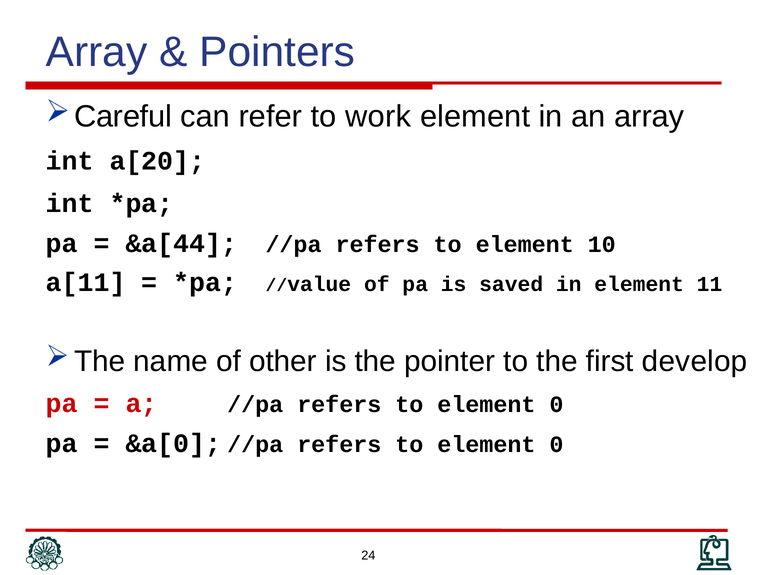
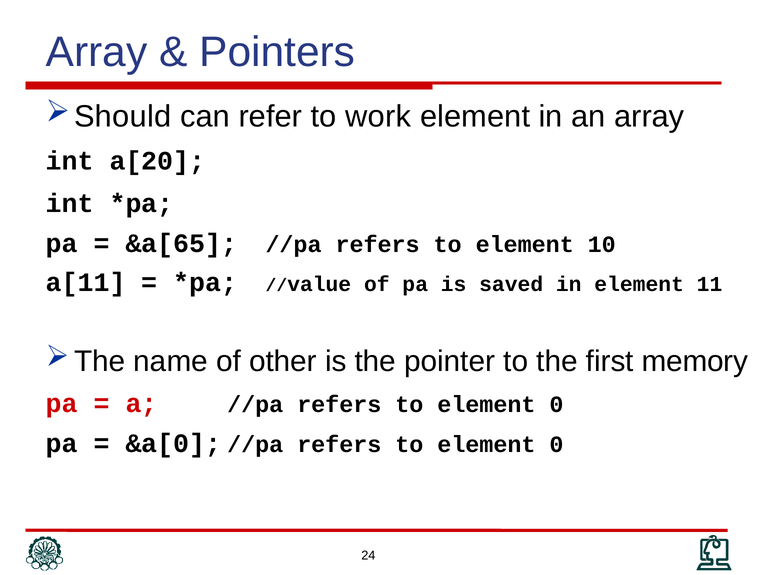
Careful: Careful -> Should (123, 117)
&a[44: &a[44 -> &a[65 (181, 243)
develop: develop -> memory (695, 361)
